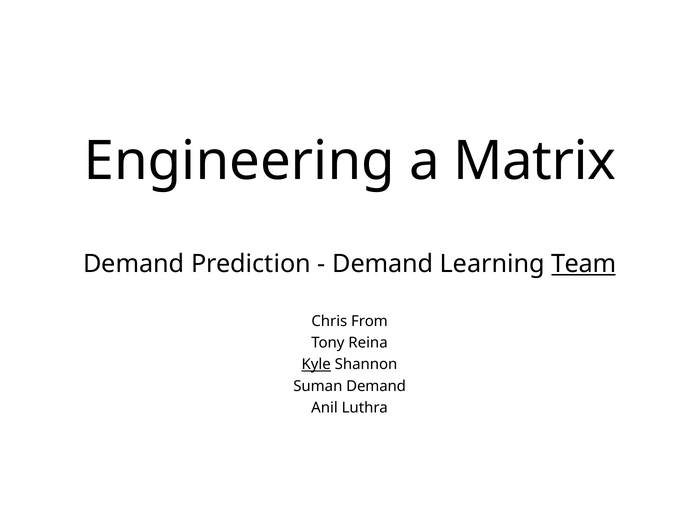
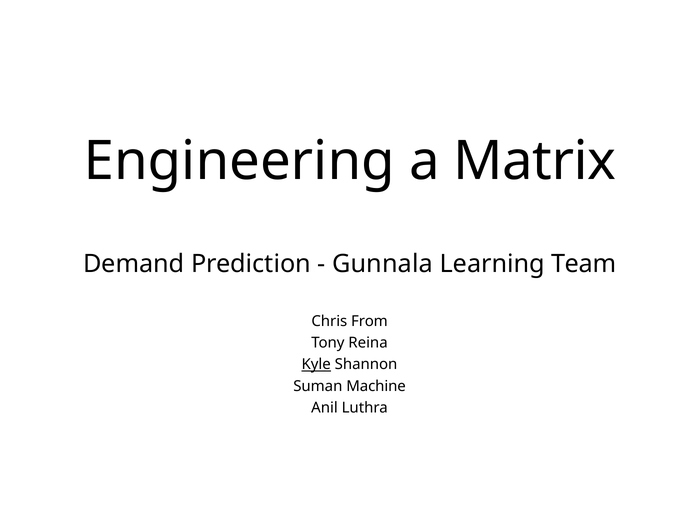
Demand: Demand -> Gunnala (383, 263)
Team underline: present -> none (584, 263)
Suman Demand: Demand -> Machine (376, 386)
